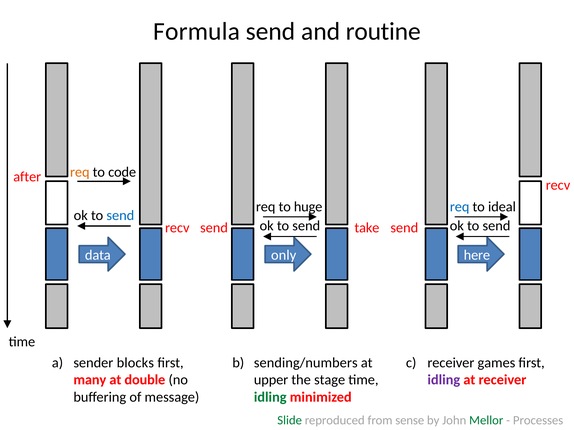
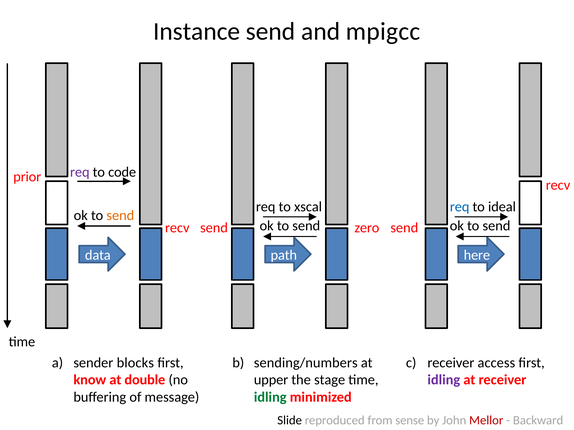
Formula: Formula -> Instance (197, 31)
routine: routine -> mpigcc (383, 31)
req colour: orange -> purple (80, 172)
after: after -> prior (27, 177)
huge: huge -> xscal (308, 207)
send colour: blue -> orange (120, 216)
take: take -> zero (367, 228)
only: only -> path (284, 255)
games: games -> access (496, 363)
many: many -> know (90, 380)
Slide colour: green -> black (290, 421)
Mellor colour: green -> red (486, 421)
Processes: Processes -> Backward (538, 421)
